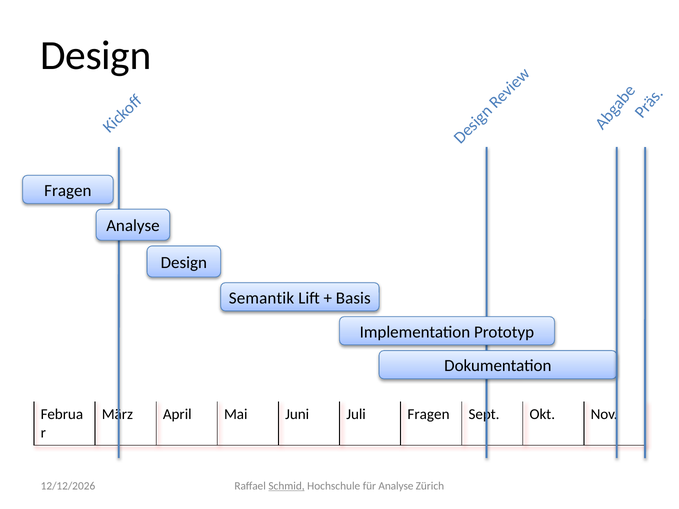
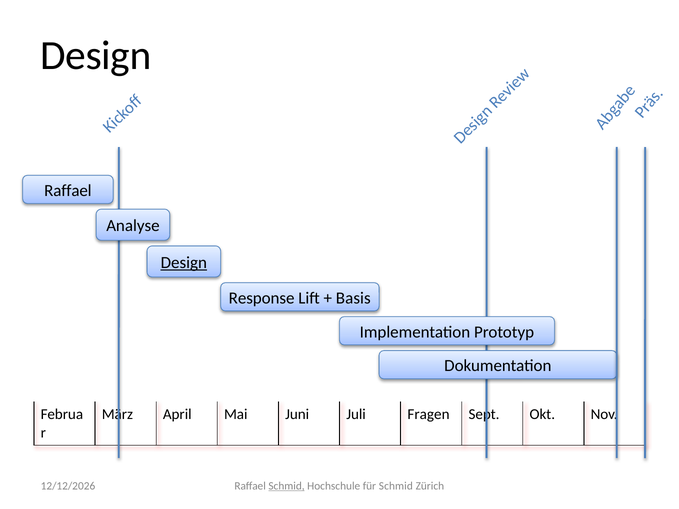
Fragen: Fragen -> Raffael (68, 191)
Design underline: none -> present (184, 263)
Semantik: Semantik -> Response (262, 298)
für Analyse: Analyse -> Schmid (396, 486)
